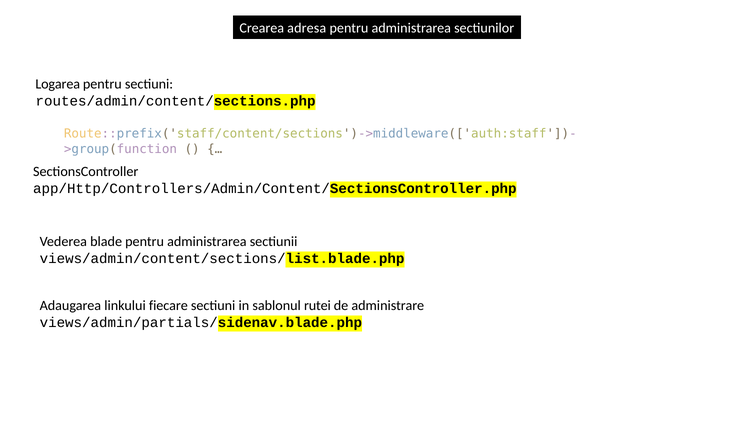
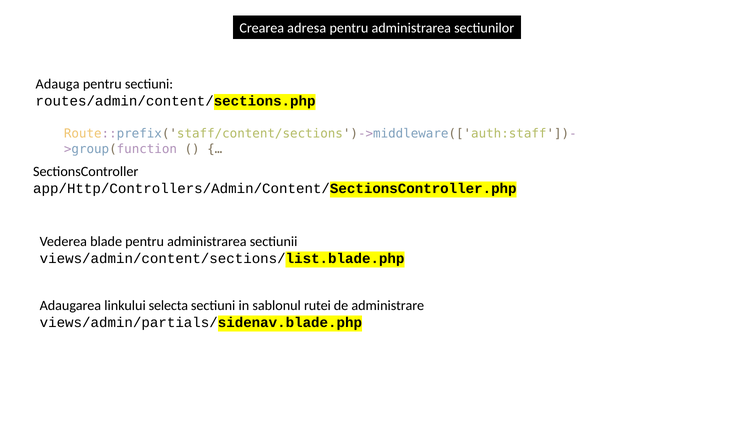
Logarea: Logarea -> Adauga (58, 84)
fiecare: fiecare -> selecta (168, 306)
